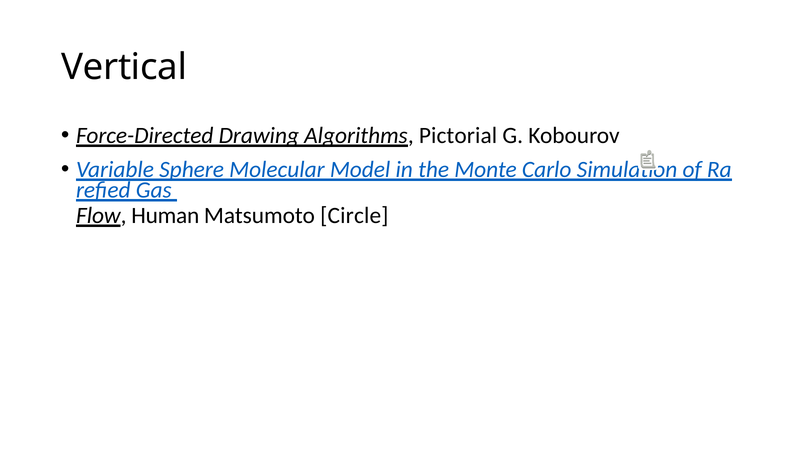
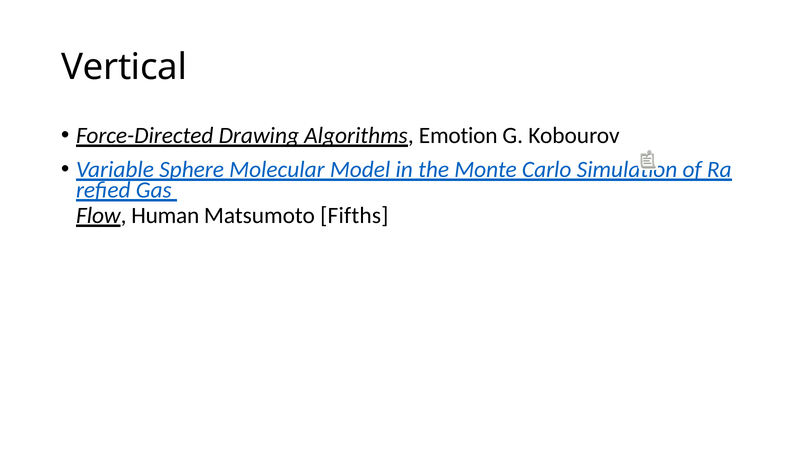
Pictorial: Pictorial -> Emotion (458, 136)
Circle: Circle -> Fifths (354, 216)
